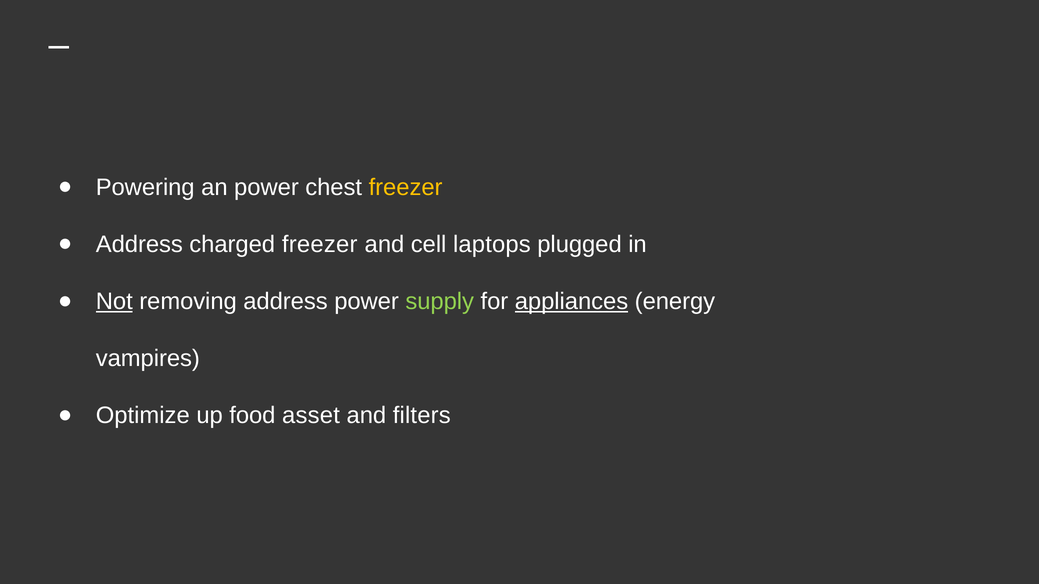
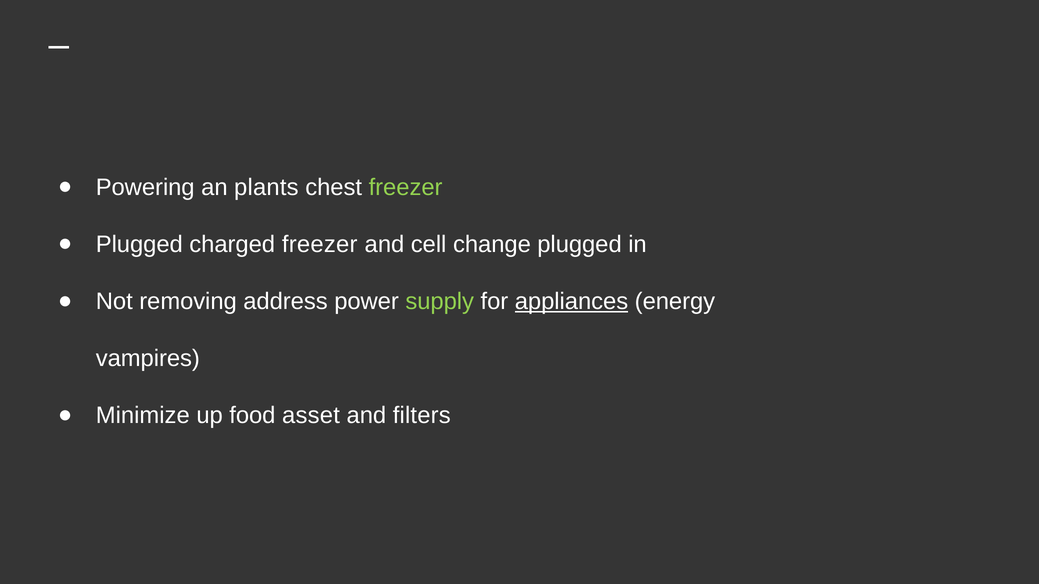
an power: power -> plants (266, 188)
freezer colour: yellow -> light green (406, 188)
Address: Address -> Plugged (139, 245)
laptops: laptops -> change (492, 245)
Not underline: present -> none (114, 302)
Optimize: Optimize -> Minimize (143, 416)
